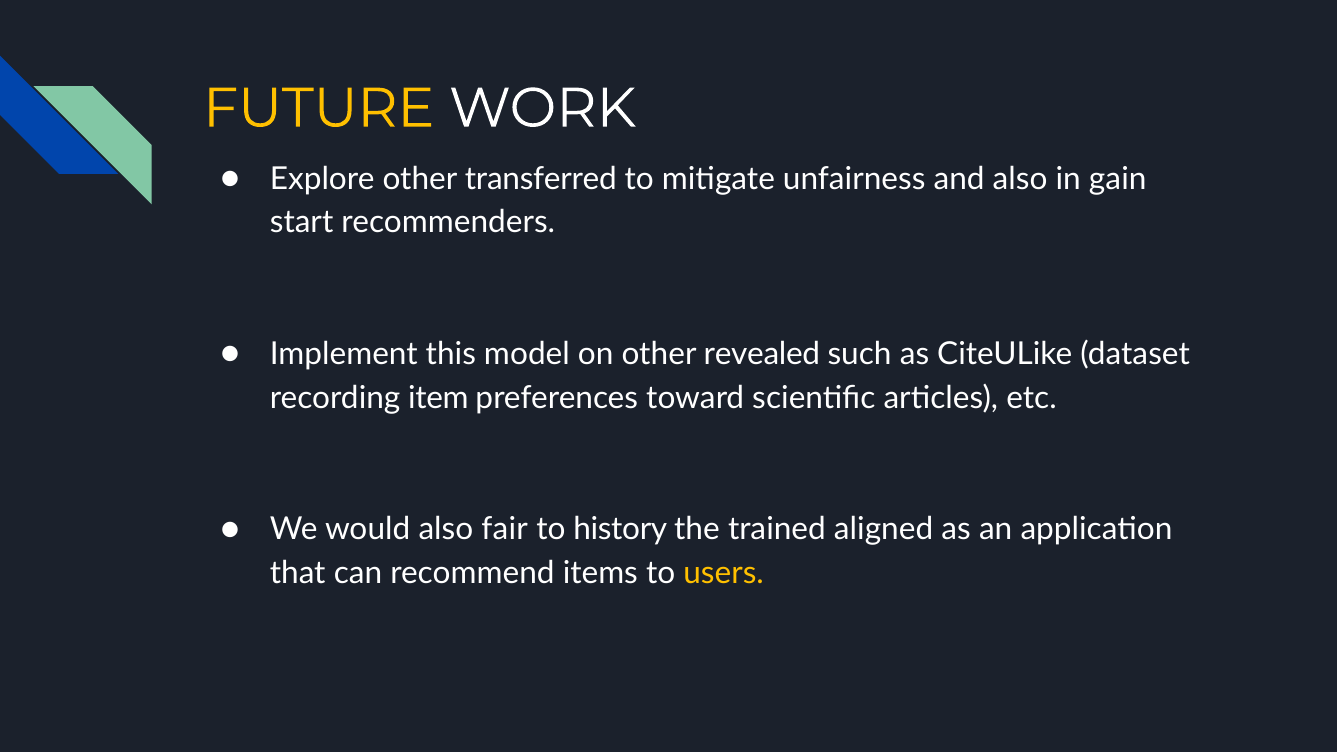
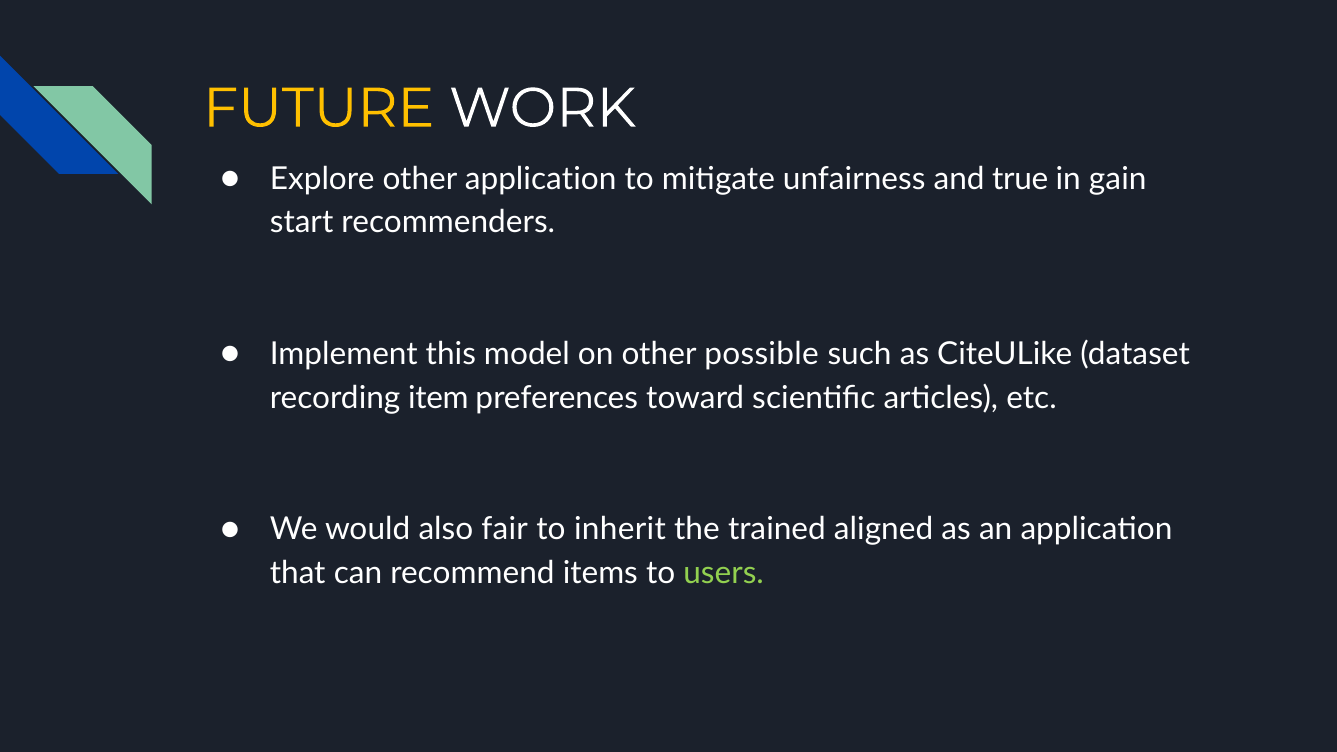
other transferred: transferred -> application (541, 179)
and also: also -> true (1020, 179)
revealed: revealed -> possible (762, 354)
history: history -> inherit (620, 530)
users colour: yellow -> light green (724, 573)
